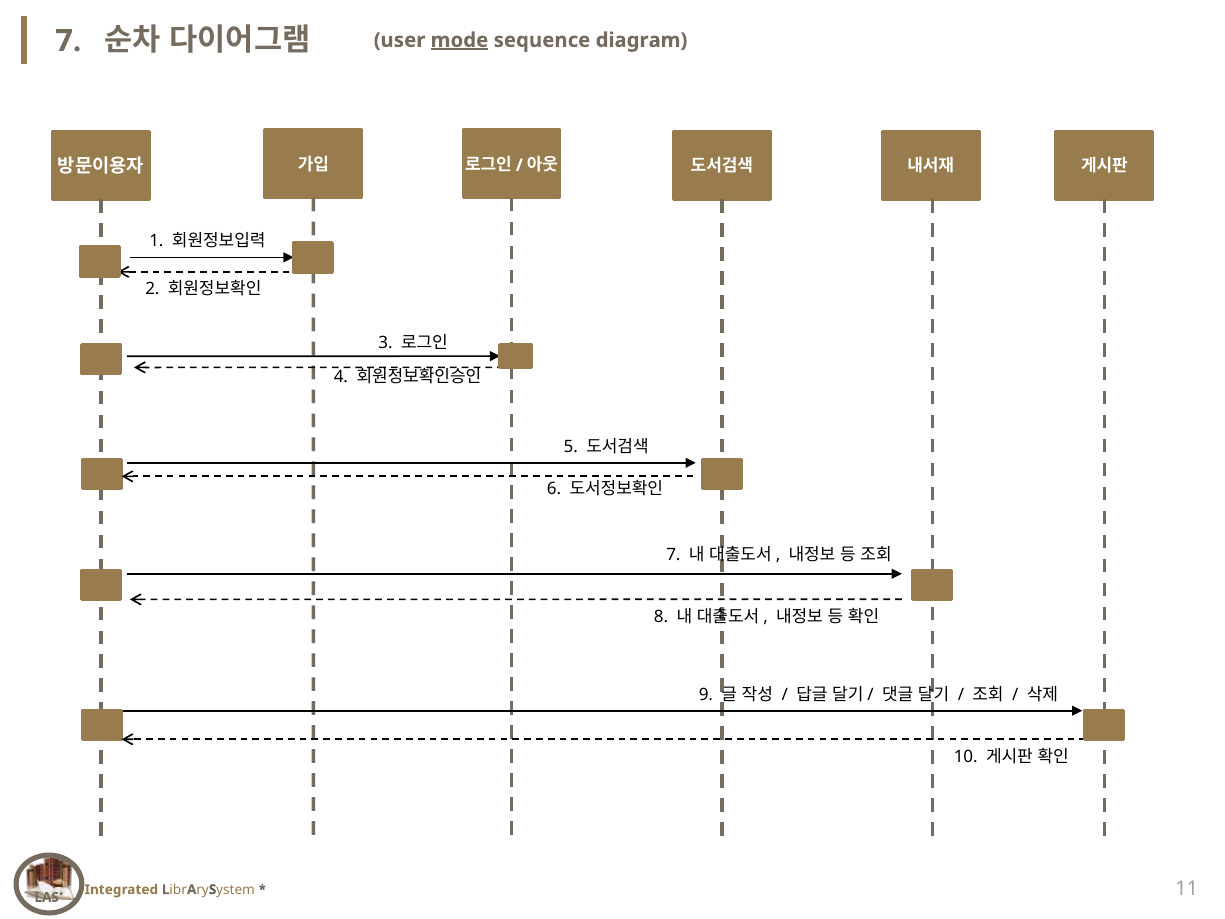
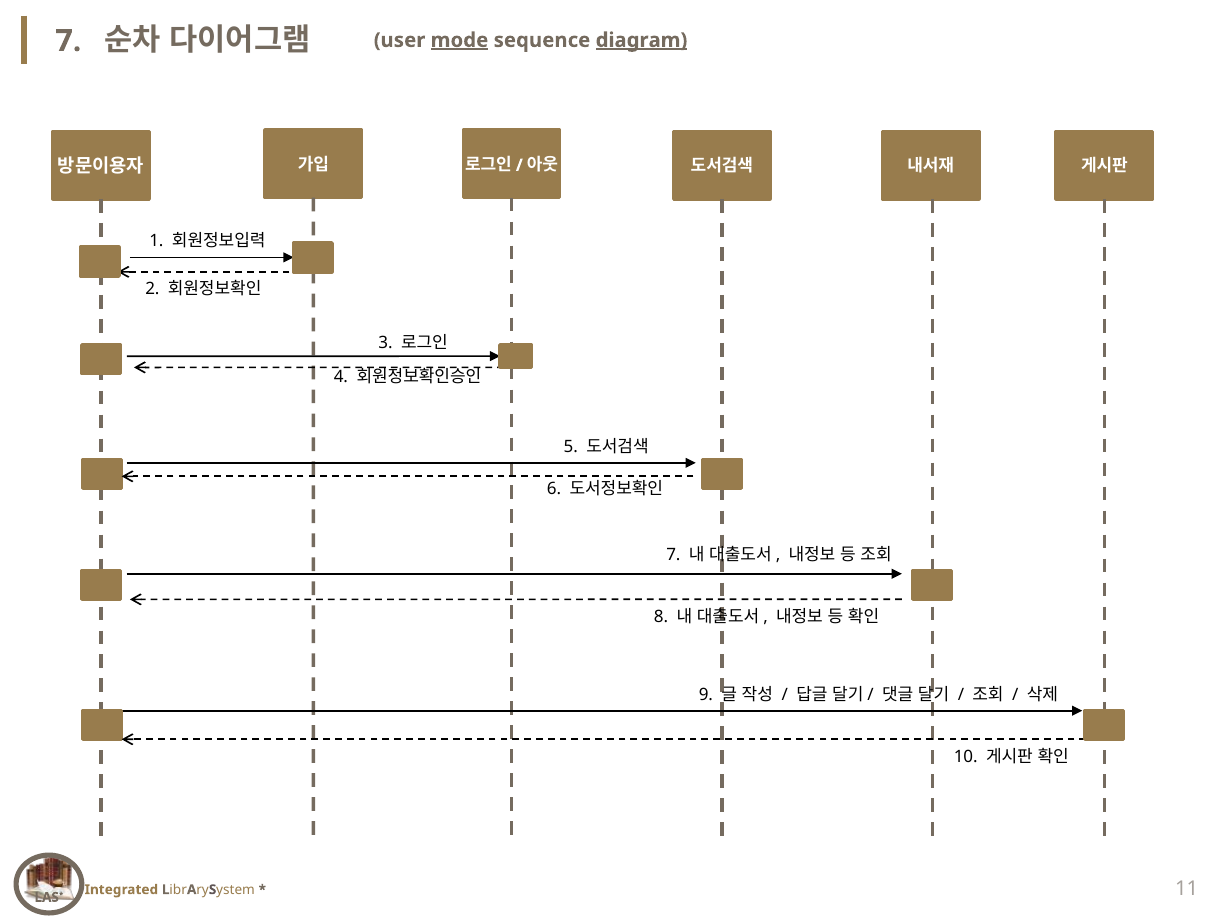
diagram underline: none -> present (642, 40)
